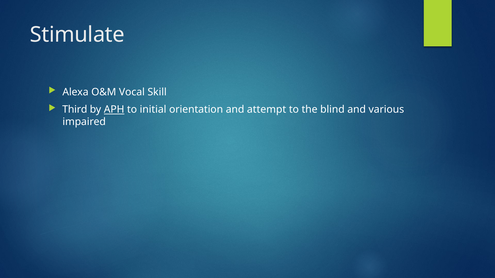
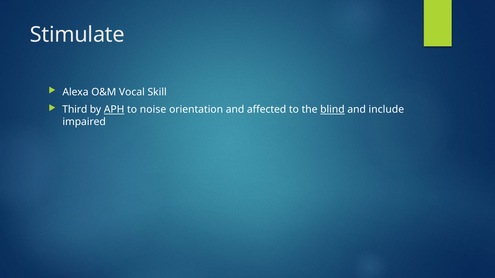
initial: initial -> noise (153, 110)
attempt: attempt -> affected (267, 110)
blind underline: none -> present (332, 110)
various: various -> include (386, 110)
